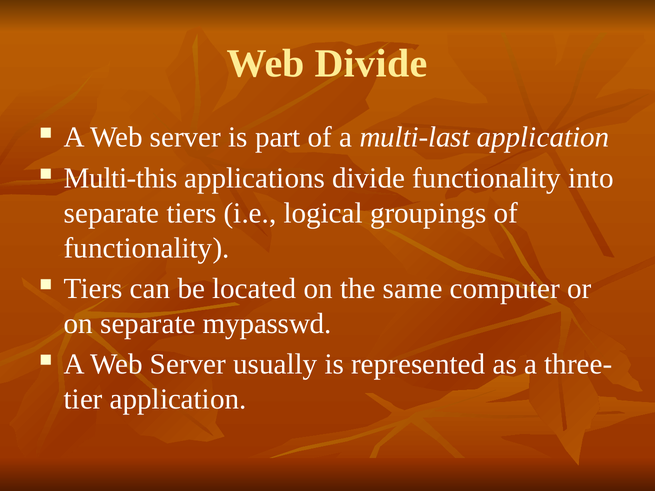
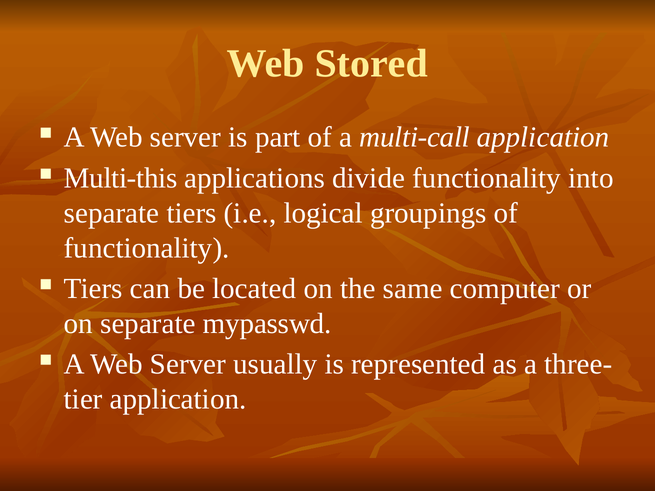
Web Divide: Divide -> Stored (371, 64)
multi-last: multi-last -> multi-call (415, 137)
